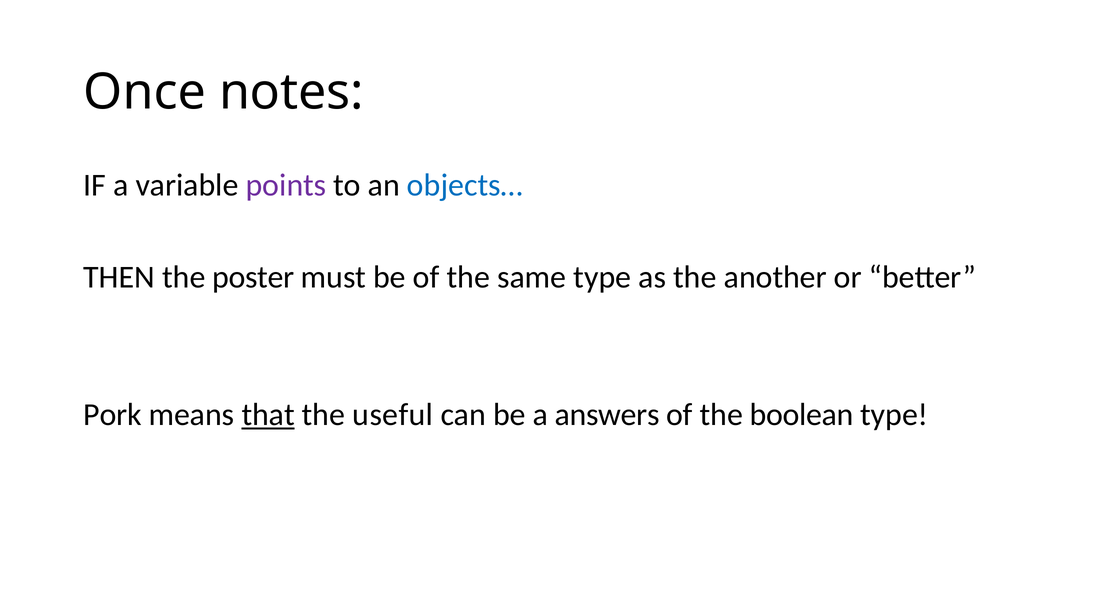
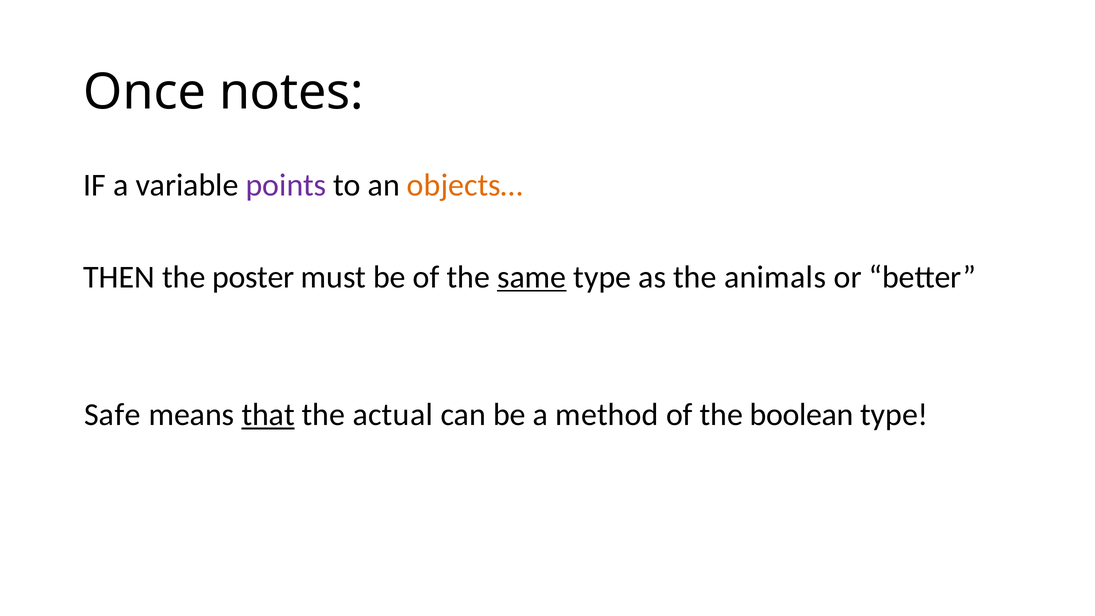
objects… colour: blue -> orange (465, 185)
same underline: none -> present (532, 277)
another: another -> animals (775, 277)
Pork: Pork -> Safe (112, 415)
useful: useful -> actual (393, 415)
answers: answers -> method (607, 415)
